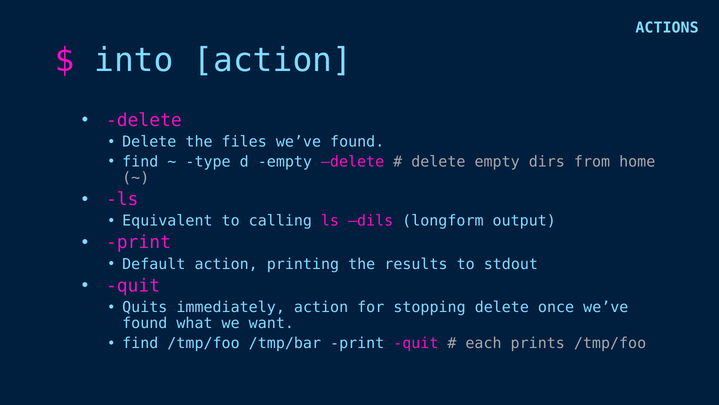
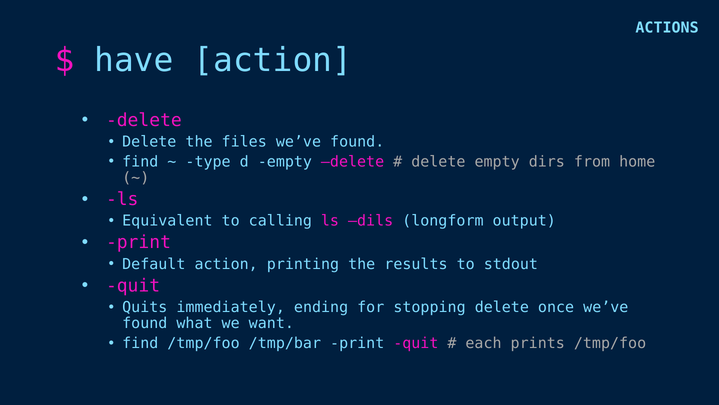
into: into -> have (134, 60)
immediately action: action -> ending (321, 307)
